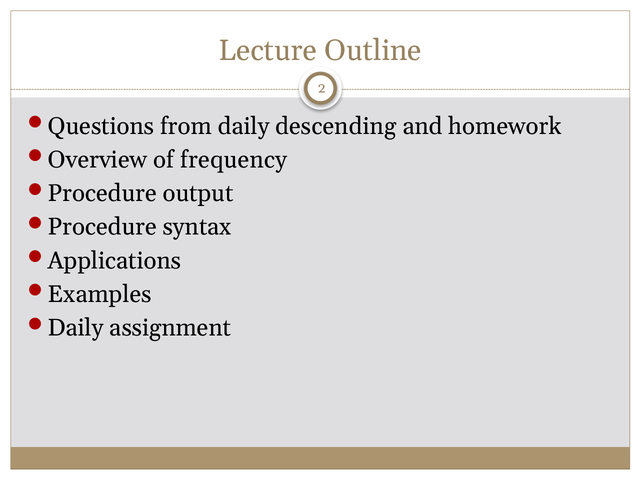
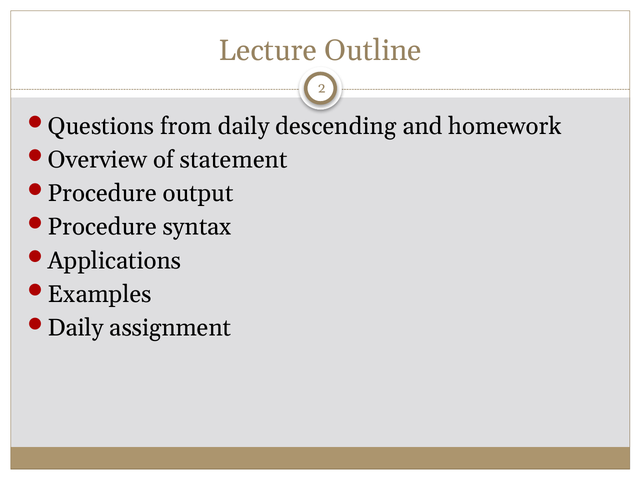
frequency: frequency -> statement (234, 160)
